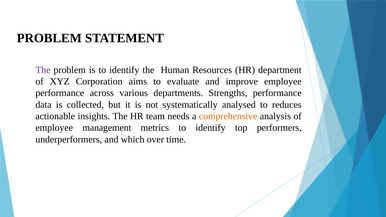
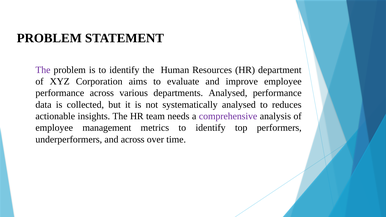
departments Strengths: Strengths -> Analysed (228, 93)
comprehensive colour: orange -> purple (228, 116)
and which: which -> across (133, 139)
